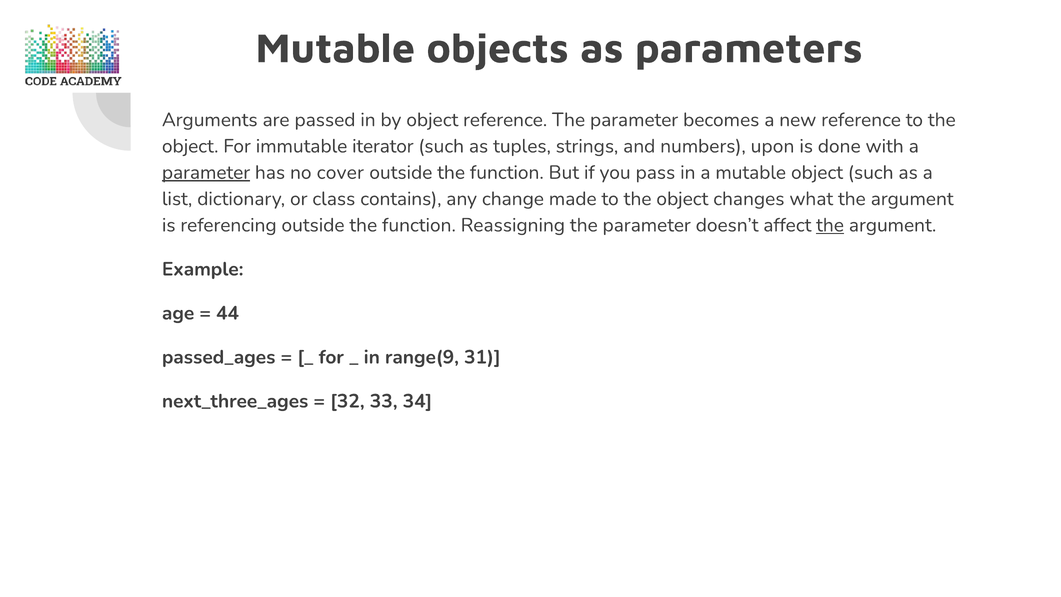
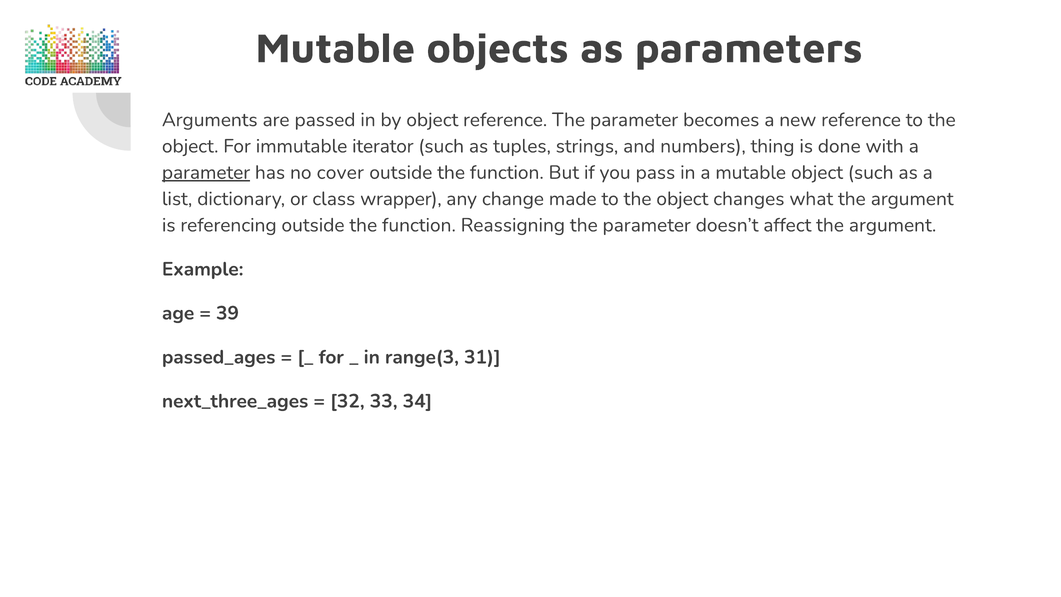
upon: upon -> thing (773, 146)
contains: contains -> wrapper (401, 199)
the underline: present -> none (830, 225)
44: 44 -> 39 (227, 313)
range(9: range(9 -> range(3 (422, 357)
